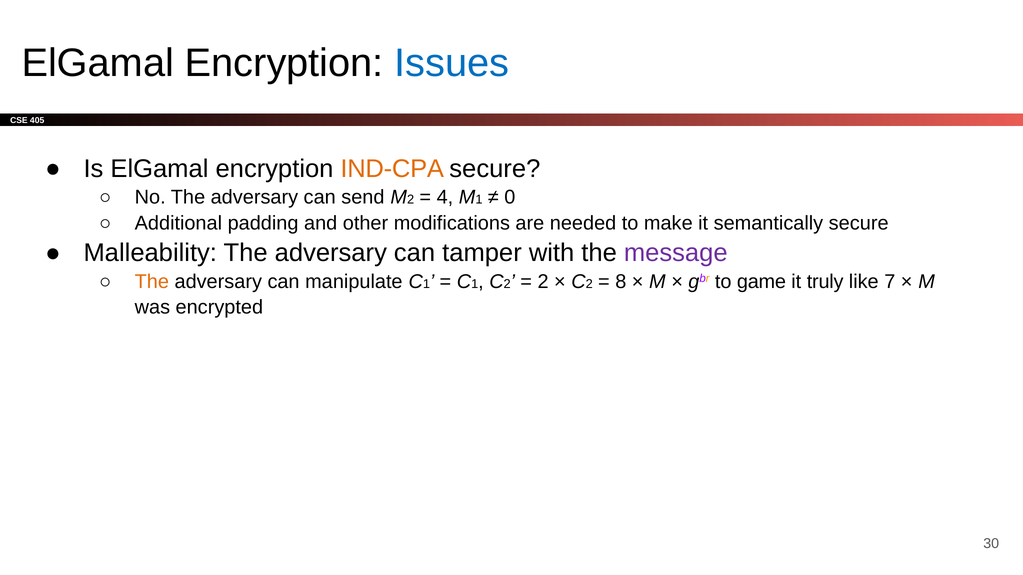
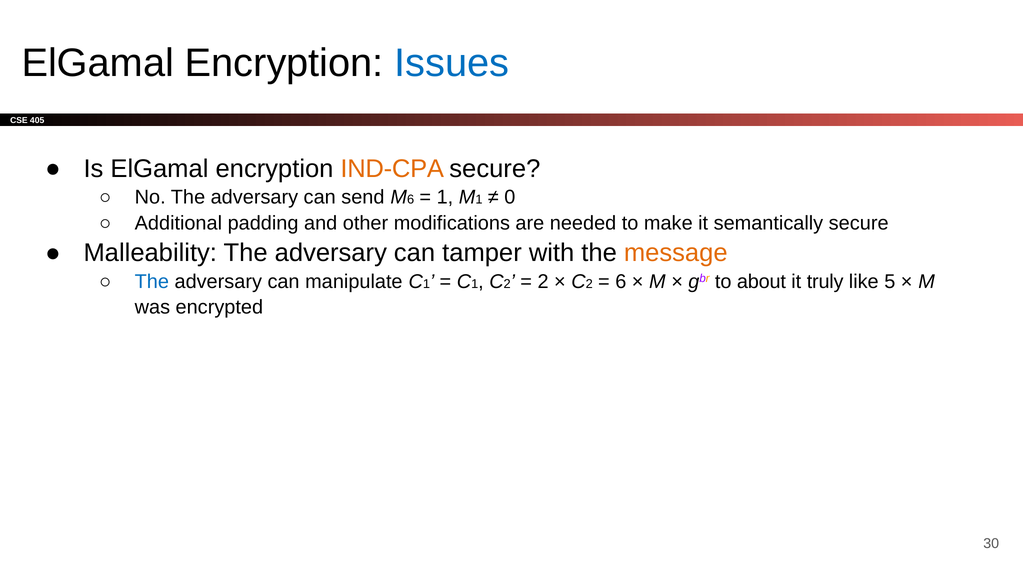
M 2: 2 -> 6 (411, 200)
4: 4 -> 1 (445, 197)
message colour: purple -> orange (676, 253)
The colour: orange -> blue (152, 282)
8: 8 -> 6 (621, 282)
game: game -> about (761, 282)
7: 7 -> 5 (890, 282)
